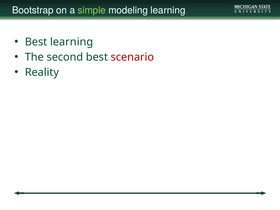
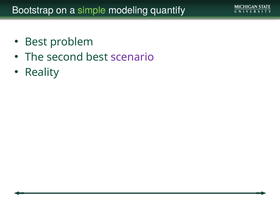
modeling learning: learning -> quantify (168, 10)
Best learning: learning -> problem (72, 42)
scenario colour: red -> purple (132, 57)
